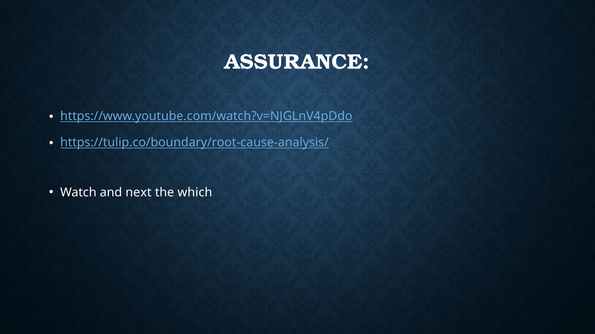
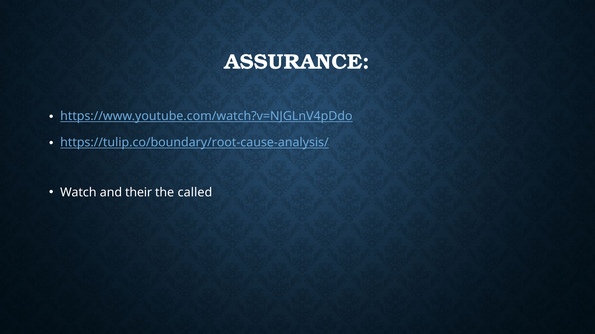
next: next -> their (139, 193)
which: which -> called (195, 193)
